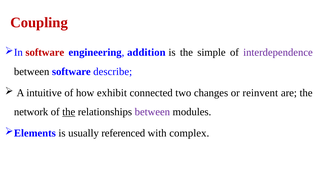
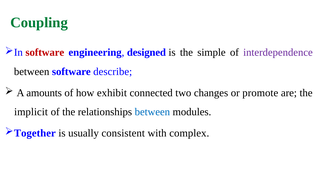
Coupling colour: red -> green (39, 22)
addition: addition -> designed (146, 52)
intuitive: intuitive -> amounts (44, 93)
reinvent: reinvent -> promote (260, 93)
network: network -> implicit (31, 112)
the underline: present -> none (69, 112)
between colour: purple -> blue (152, 112)
Elements: Elements -> Together (35, 133)
referenced: referenced -> consistent (123, 133)
